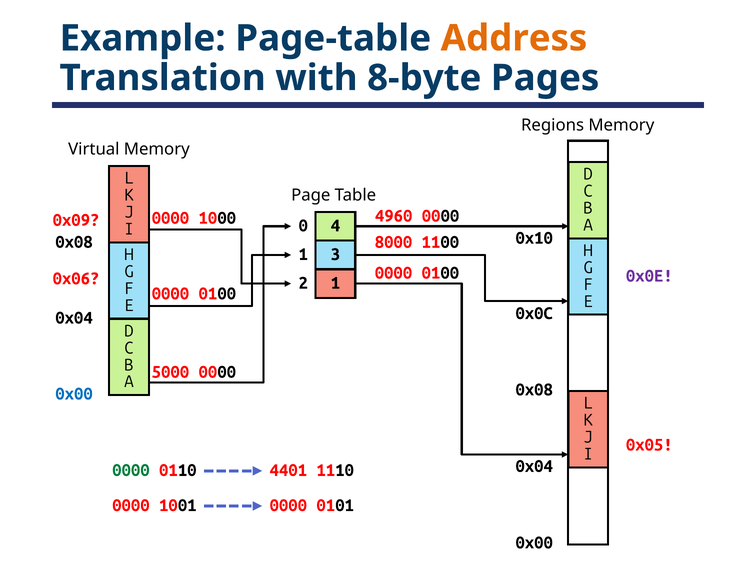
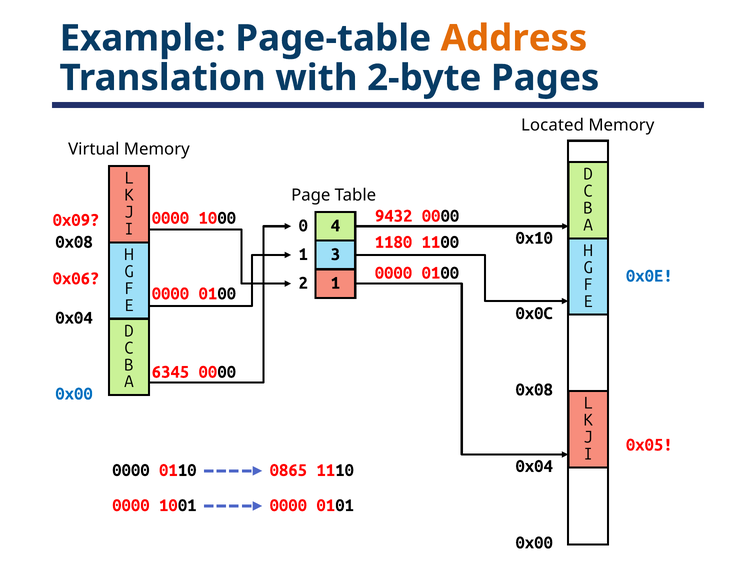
8-byte: 8-byte -> 2-byte (424, 78)
Regions: Regions -> Located (553, 125)
4960: 4960 -> 9432 (394, 216)
8000: 8000 -> 1180 (393, 242)
0x0E colour: purple -> blue (649, 276)
5000: 5000 -> 6345 (170, 372)
0000 colour: green -> black (131, 470)
4401: 4401 -> 0865 (288, 470)
